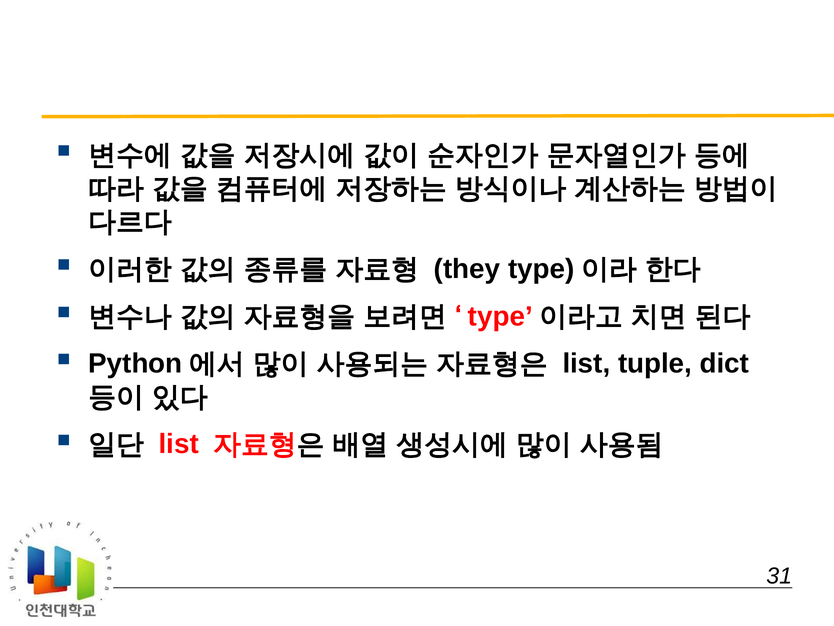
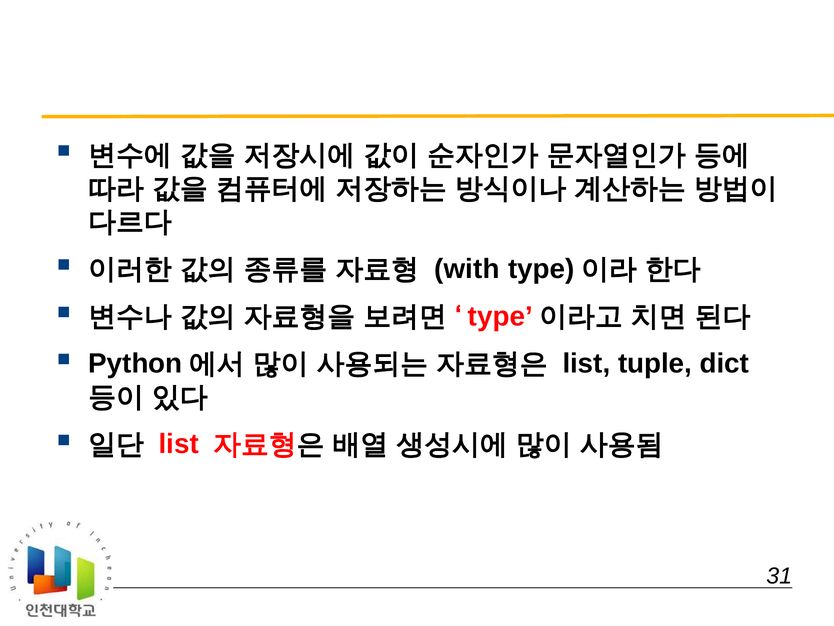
they: they -> with (467, 269)
